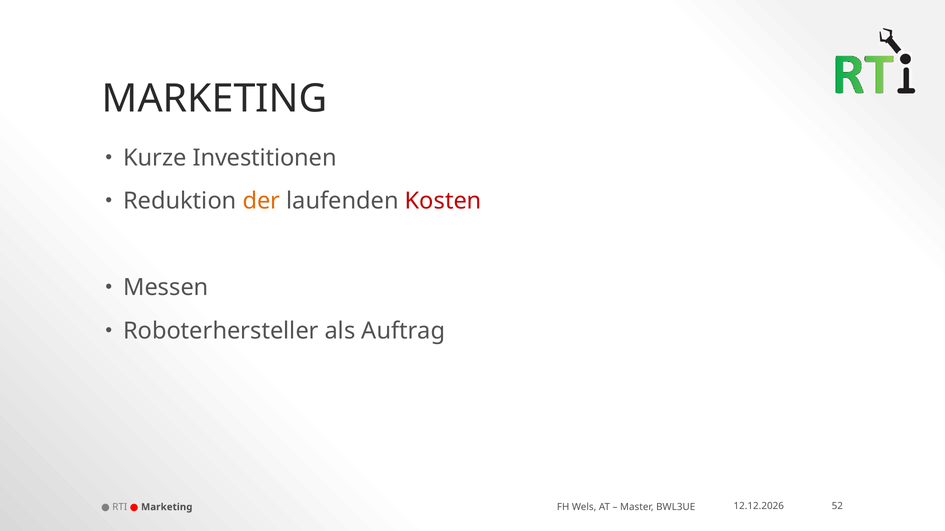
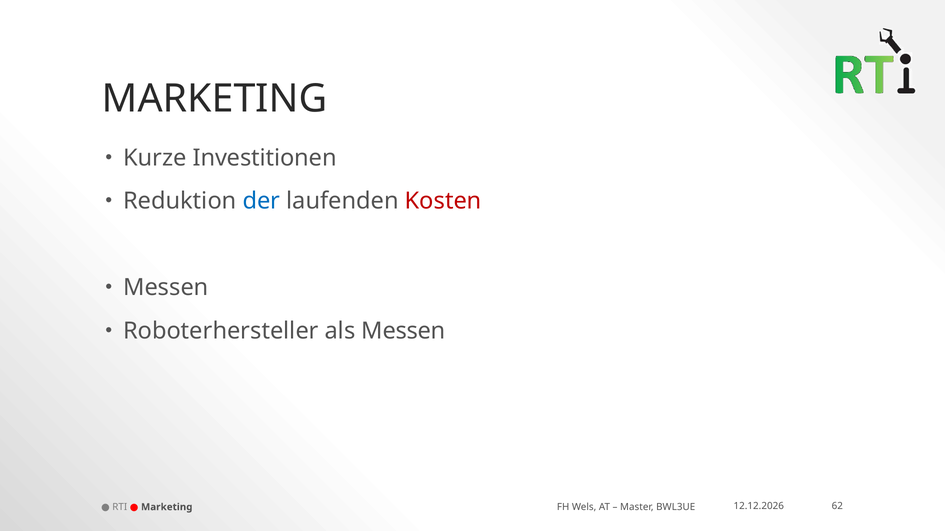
der colour: orange -> blue (261, 201)
als Auftrag: Auftrag -> Messen (403, 331)
52: 52 -> 62 (837, 507)
